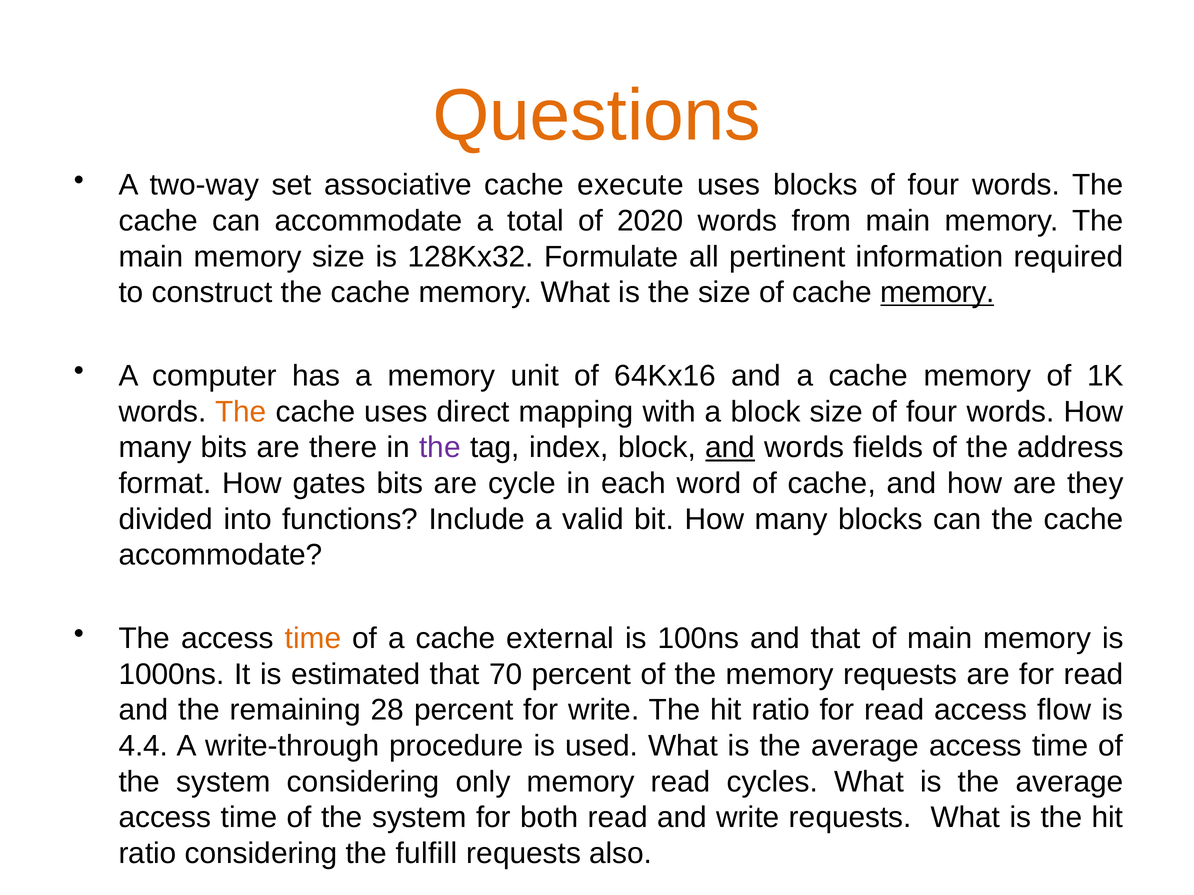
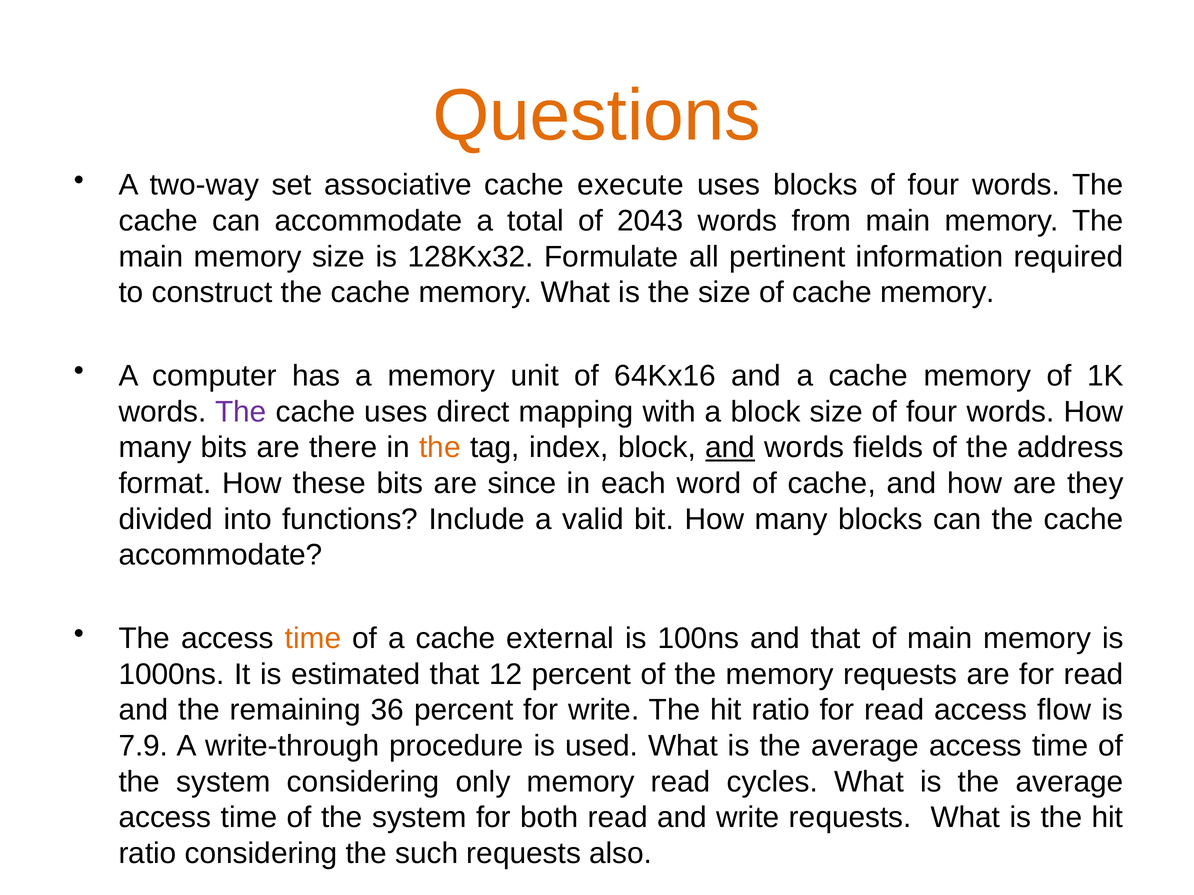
2020: 2020 -> 2043 (650, 221)
memory underline: present -> none (937, 293)
The colour: orange -> purple (241, 412)
the colour: purple -> orange (440, 448)
gates: gates -> these (329, 484)
cycle: cycle -> since (522, 484)
70: 70 -> 12 (506, 675)
28: 28 -> 36 (387, 711)
4.4: 4.4 -> 7.9 (143, 746)
fulfill: fulfill -> such (427, 854)
